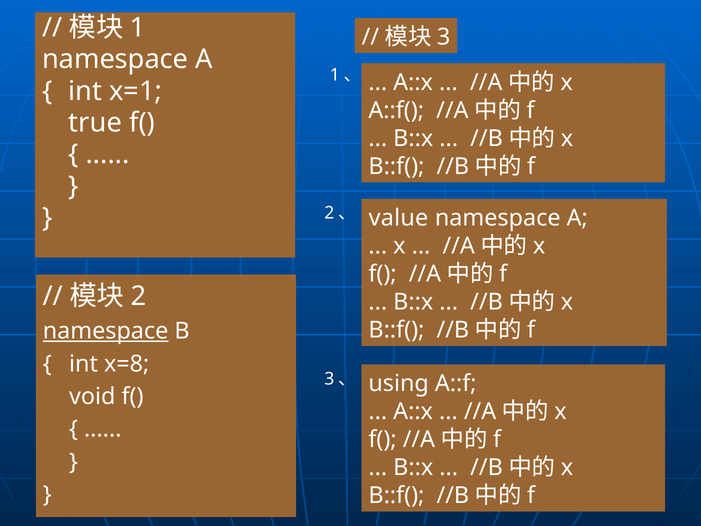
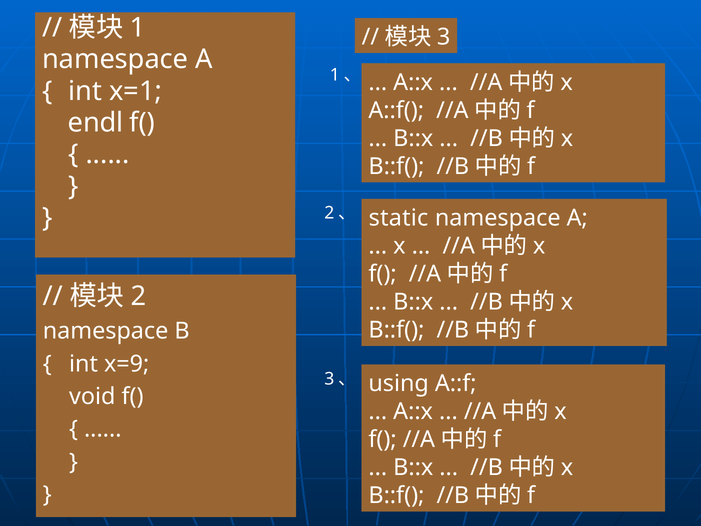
true: true -> endl (96, 123)
value: value -> static (399, 218)
namespace underline: present -> none (106, 331)
x=8: x=8 -> x=9 (127, 364)
